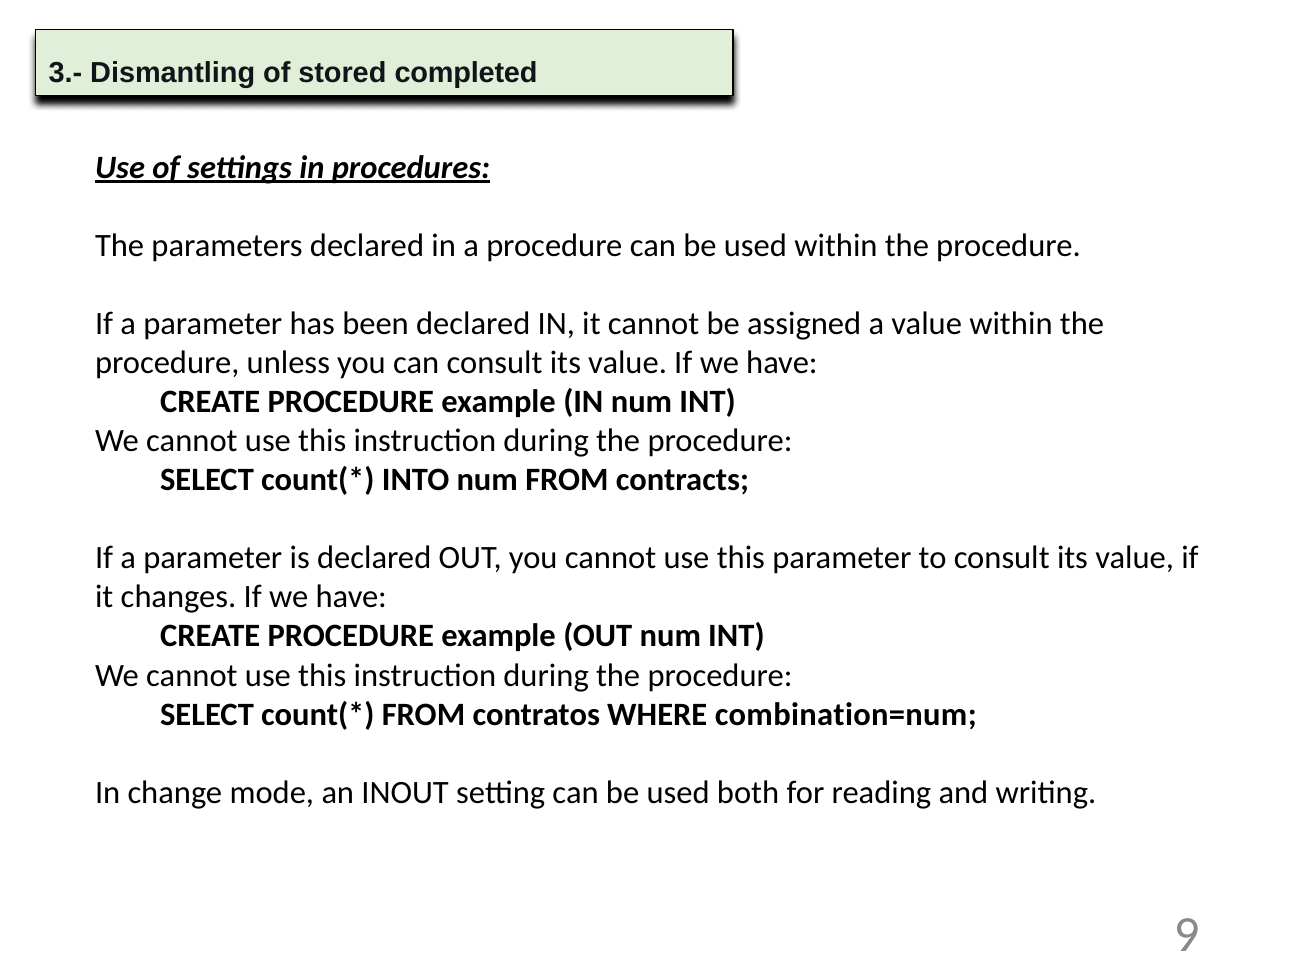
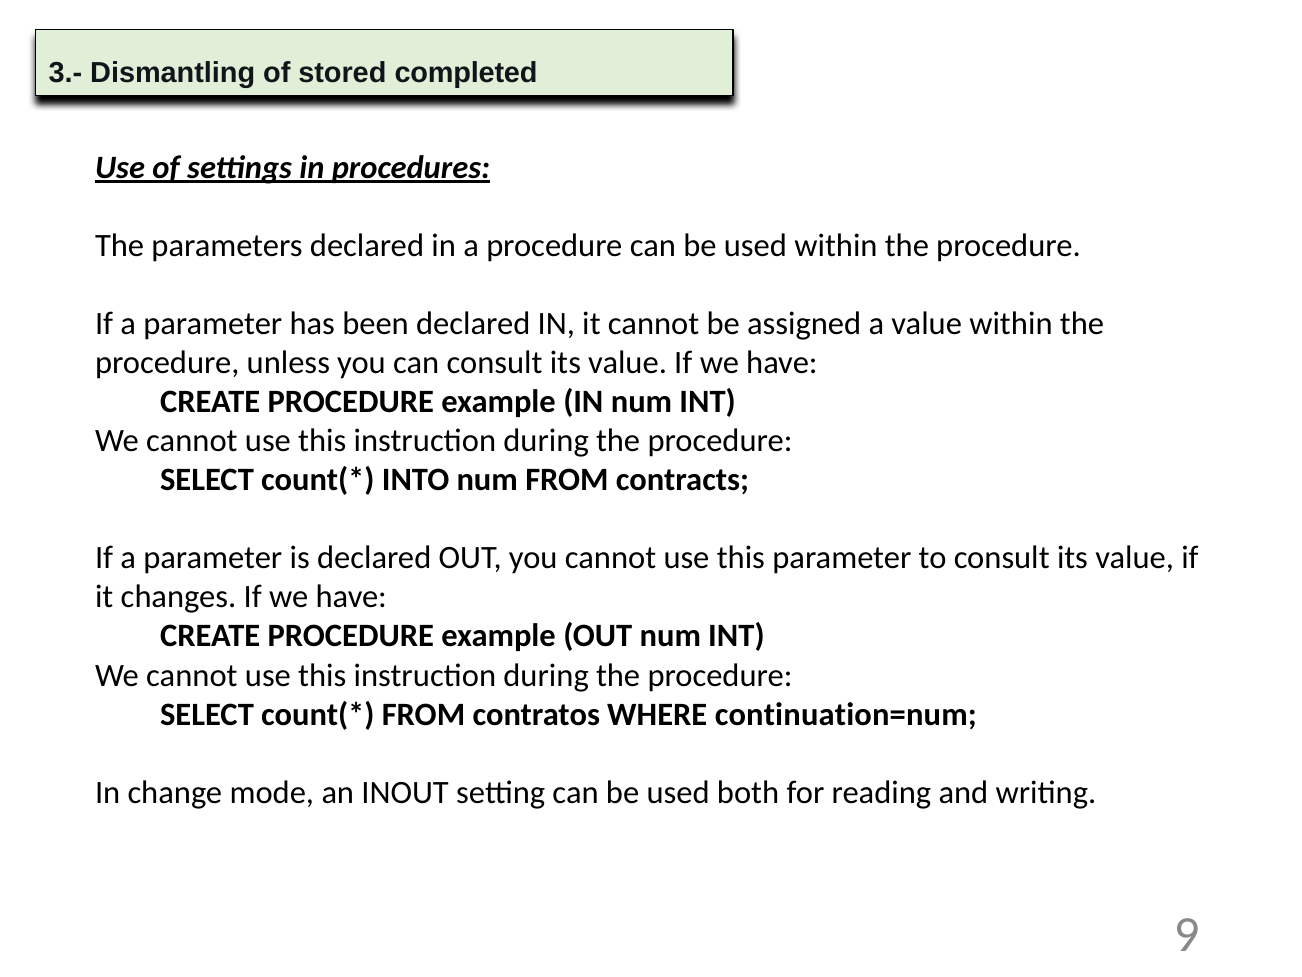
combination=num: combination=num -> continuation=num (846, 714)
